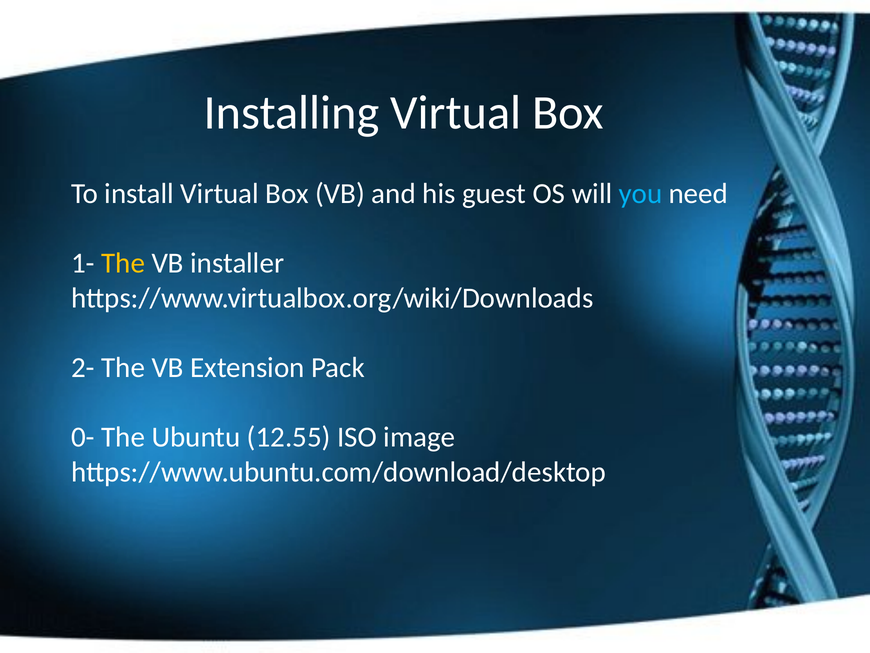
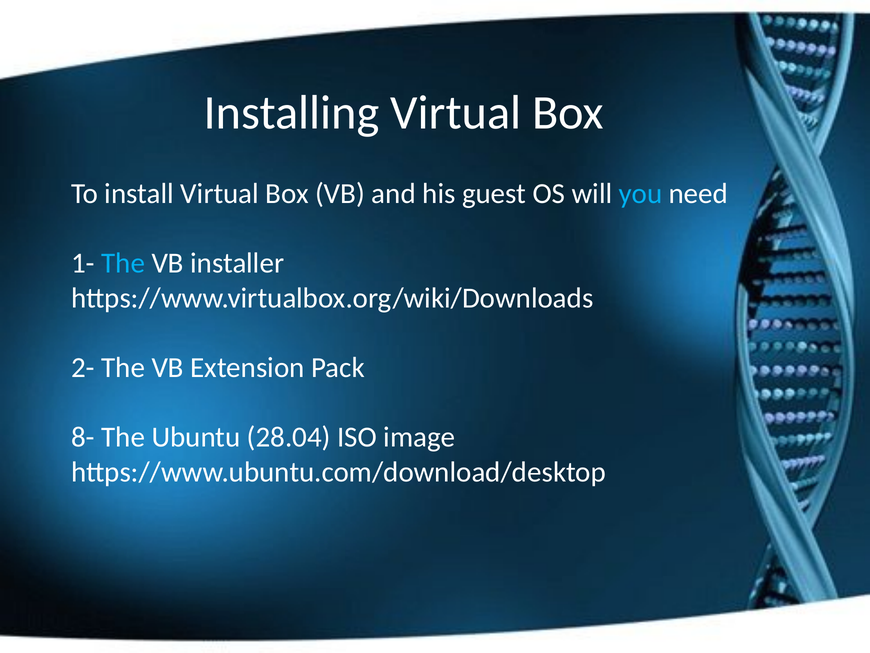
The colour: yellow -> light blue (123, 263)
0-: 0- -> 8- (83, 437)
12.55: 12.55 -> 28.04 (289, 437)
